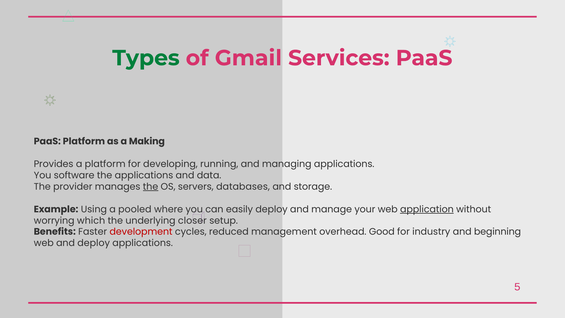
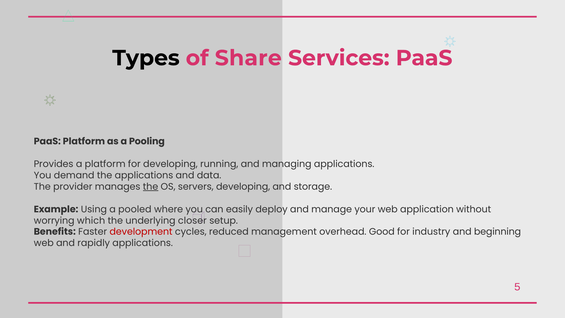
Types colour: green -> black (146, 58)
Gmail: Gmail -> Share (248, 58)
Making: Making -> Pooling (147, 141)
software: software -> demand (74, 175)
servers databases: databases -> developing (243, 187)
application underline: present -> none (427, 209)
and deploy: deploy -> rapidly (94, 243)
